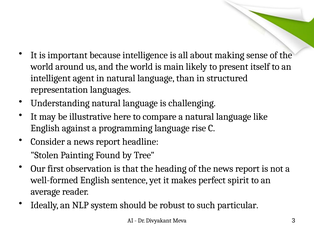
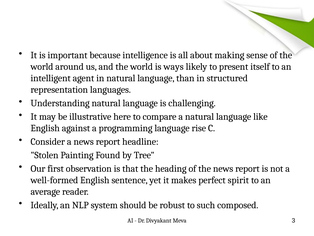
main: main -> ways (174, 67)
particular: particular -> composed (238, 205)
